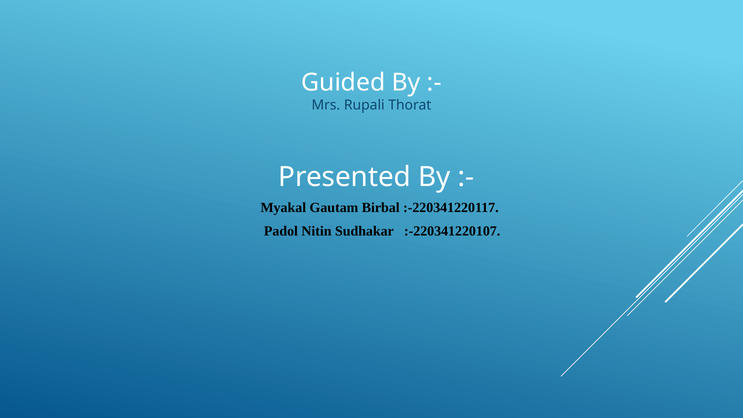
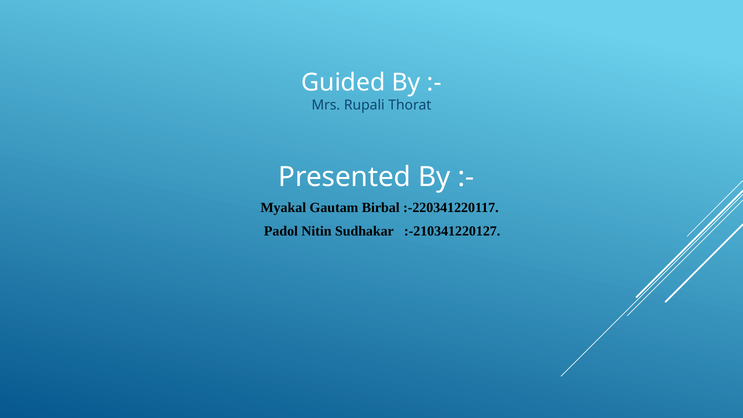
:-220341220107: :-220341220107 -> :-210341220127 (452, 231)
